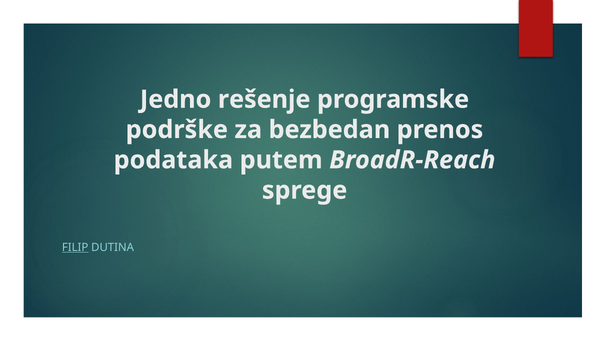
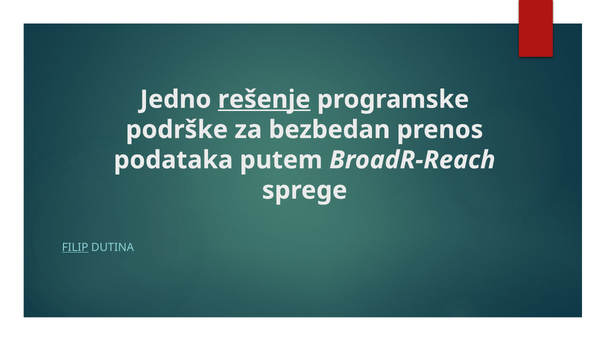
rešenje underline: none -> present (264, 99)
